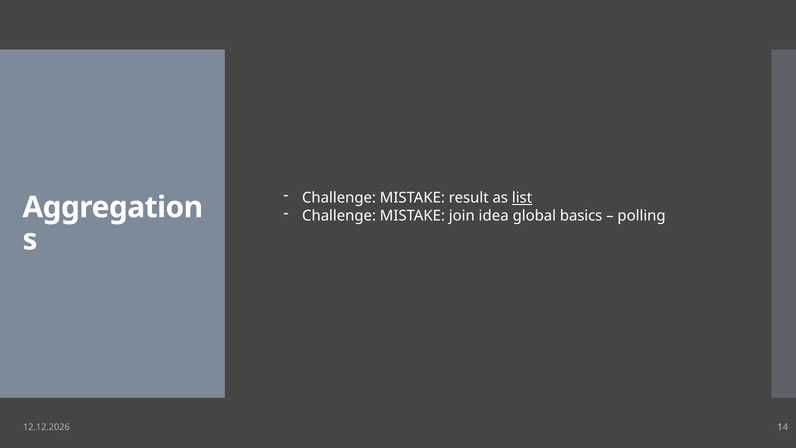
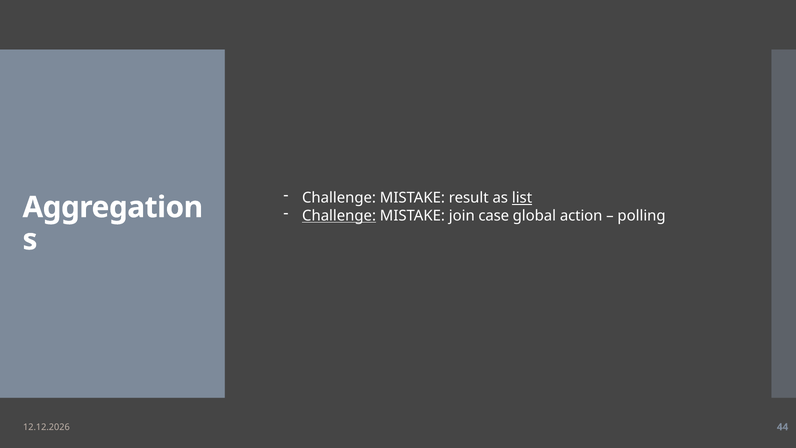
Challenge underline: none -> present (339, 216)
idea: idea -> case (494, 216)
basics: basics -> action (581, 216)
14: 14 -> 44 (783, 427)
